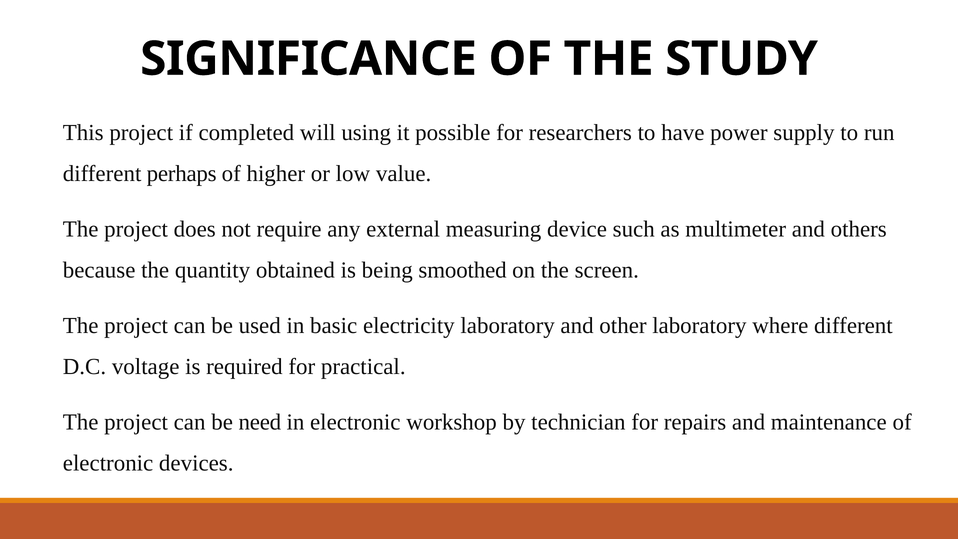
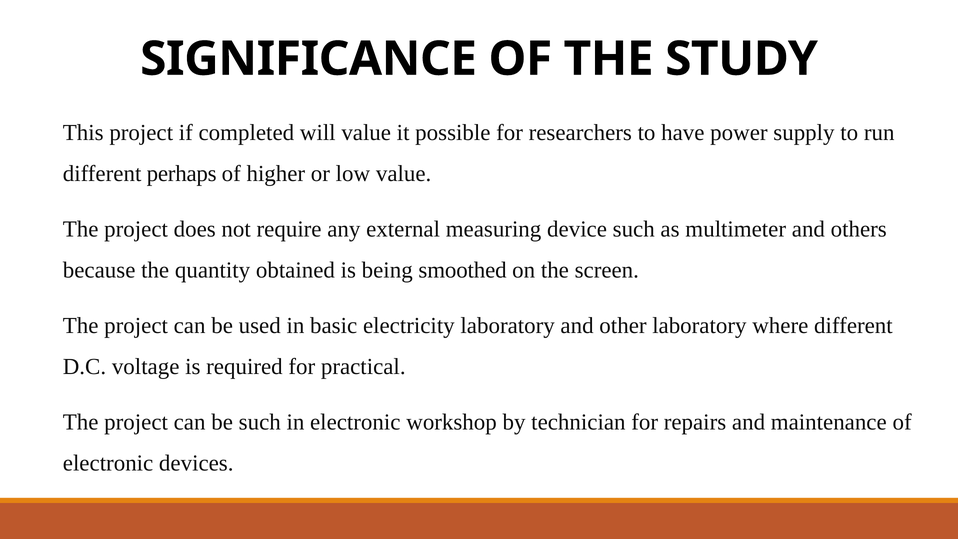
will using: using -> value (366, 132)
be need: need -> such (260, 422)
